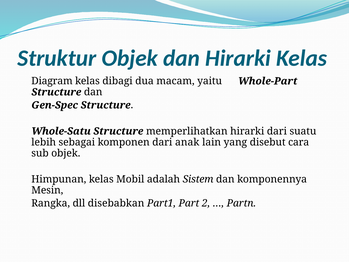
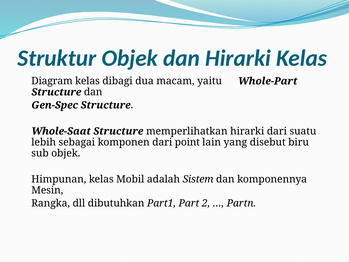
Whole-Satu: Whole-Satu -> Whole-Saat (61, 131)
anak: anak -> point (187, 142)
cara: cara -> biru (299, 142)
disebabkan: disebabkan -> dibutuhkan (116, 203)
